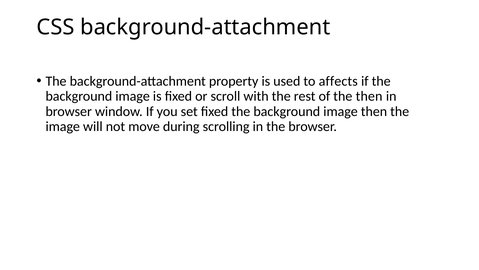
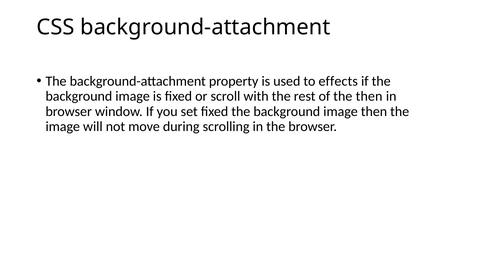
affects: affects -> effects (338, 81)
